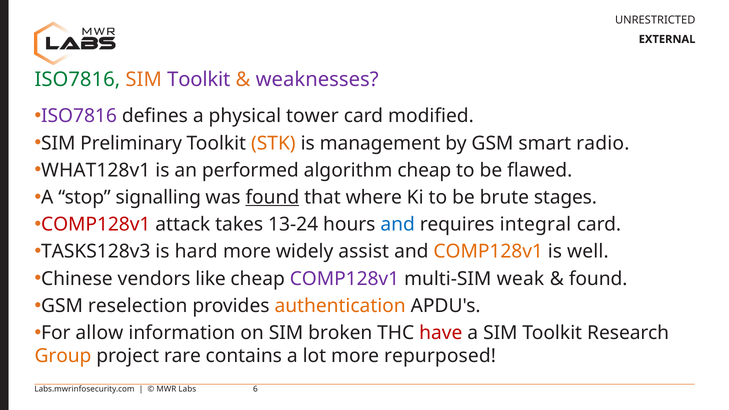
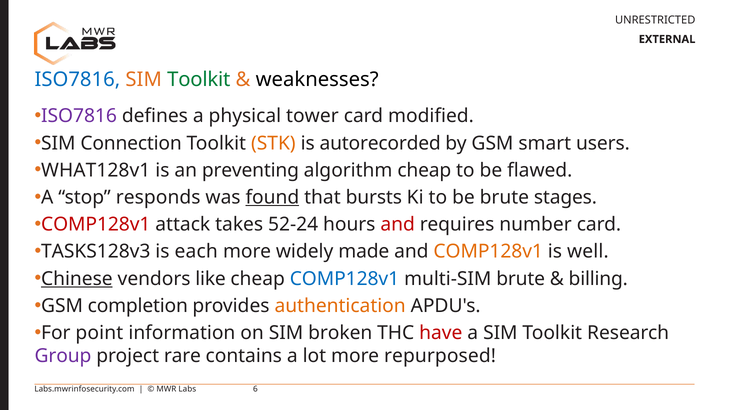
ISO7816 colour: green -> blue (77, 80)
Toolkit colour: purple -> green (199, 80)
weaknesses colour: purple -> black (317, 80)
Preliminary: Preliminary -> Connection (131, 143)
management: management -> autorecorded (380, 143)
radio: radio -> users (603, 143)
performed: performed -> preventing (250, 170)
signalling: signalling -> responds (158, 197)
where: where -> bursts (374, 197)
13-24: 13-24 -> 52-24 (293, 225)
and colour: blue -> red (398, 225)
integral: integral -> number (536, 225)
hard: hard -> each (196, 252)
assist: assist -> made (364, 252)
Chinese underline: none -> present (77, 279)
COMP128v1 colour: purple -> blue (344, 279)
multi-SIM weak: weak -> brute (521, 279)
found: found -> billing (598, 279)
reselection: reselection -> completion (138, 306)
allow: allow -> point (99, 333)
Group colour: orange -> purple (63, 356)
